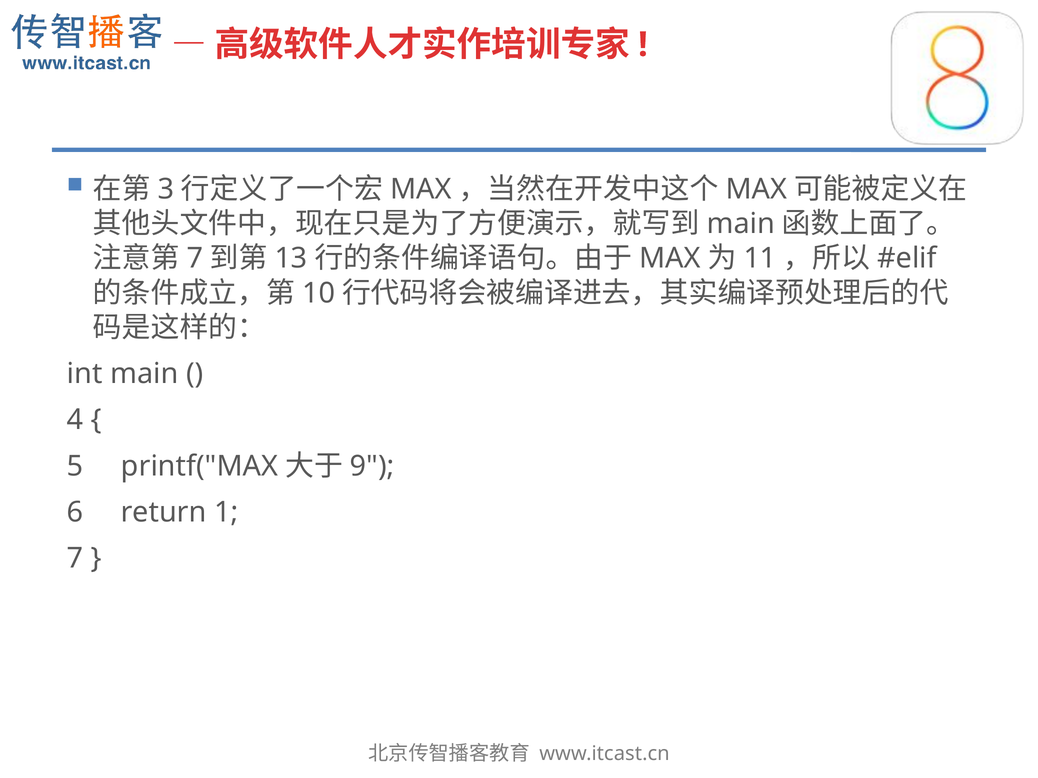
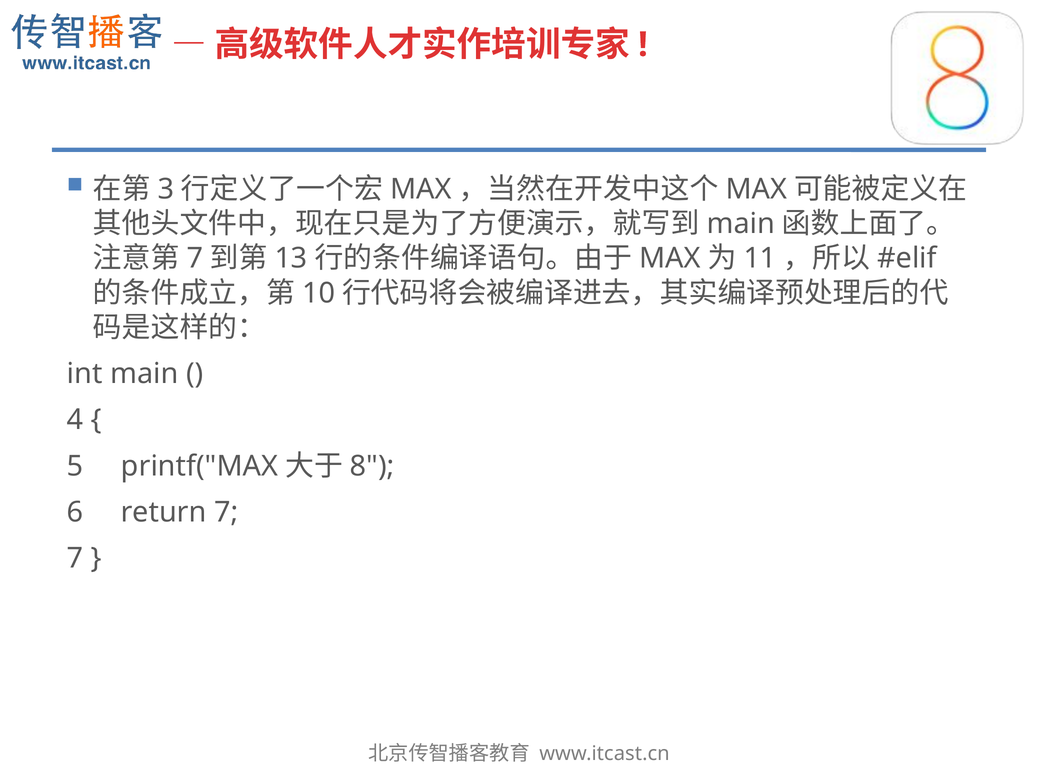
9: 9 -> 8 (372, 466)
return 1: 1 -> 7 (226, 513)
